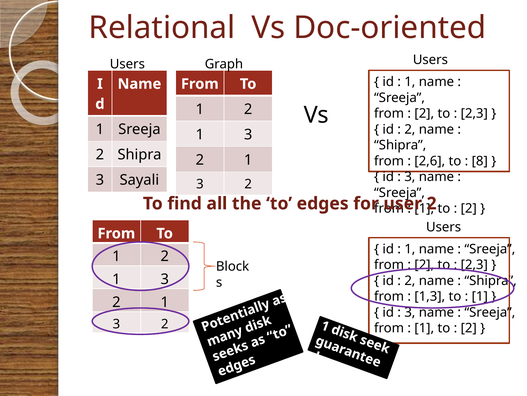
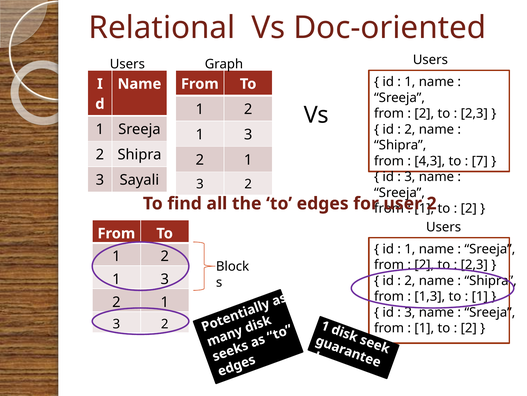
2,6: 2,6 -> 4,3 (430, 161)
8: 8 -> 7 (480, 161)
